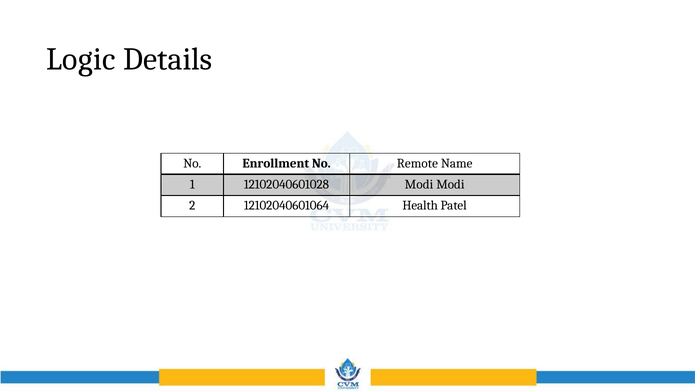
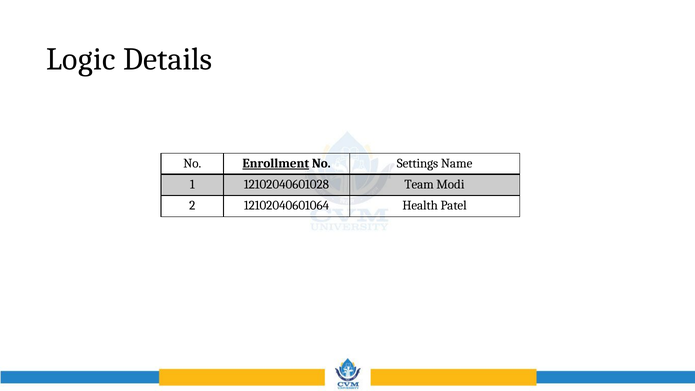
Enrollment underline: none -> present (276, 163)
Remote: Remote -> Settings (418, 163)
12102040601028 Modi: Modi -> Team (419, 184)
